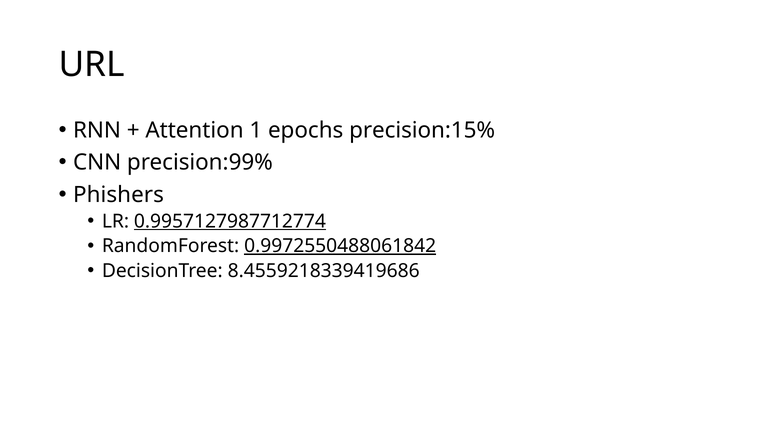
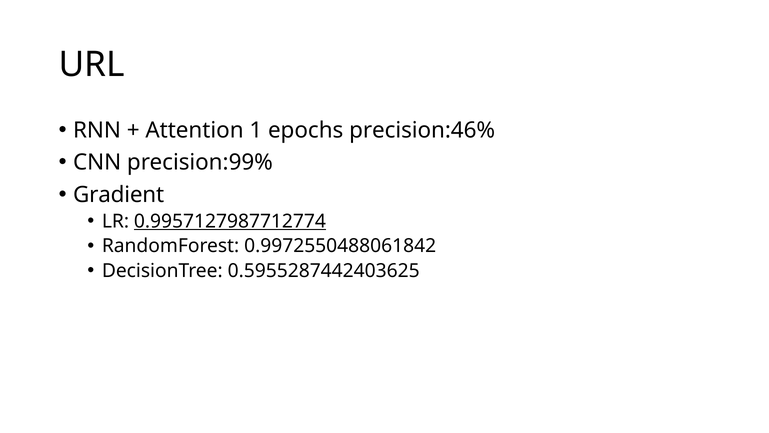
precision:15%: precision:15% -> precision:46% (422, 130)
Phishers: Phishers -> Gradient (119, 195)
0.9972550488061842 underline: present -> none (340, 246)
8.4559218339419686: 8.4559218339419686 -> 0.5955287442403625 (324, 271)
